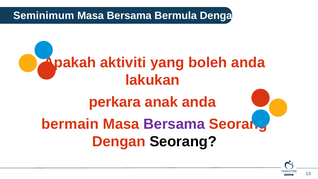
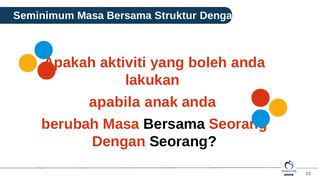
Bermula: Bermula -> Struktur (176, 16)
perkara: perkara -> apabila (115, 102)
bermain: bermain -> berubah (70, 124)
Bersama colour: purple -> black (174, 124)
